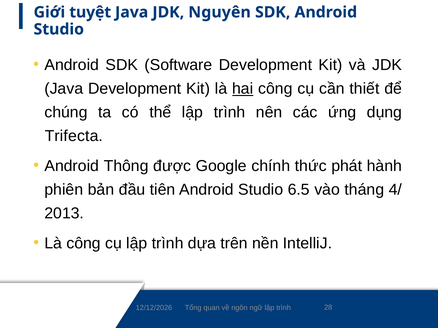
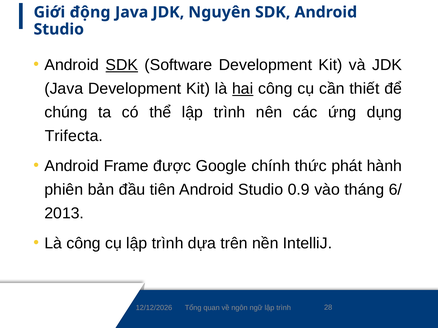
tuyệt: tuyệt -> động (90, 12)
SDK underline: none -> present (122, 65)
Thông: Thông -> Frame (126, 166)
6.5: 6.5 -> 0.9 (299, 190)
4/: 4/ -> 6/ (395, 190)
